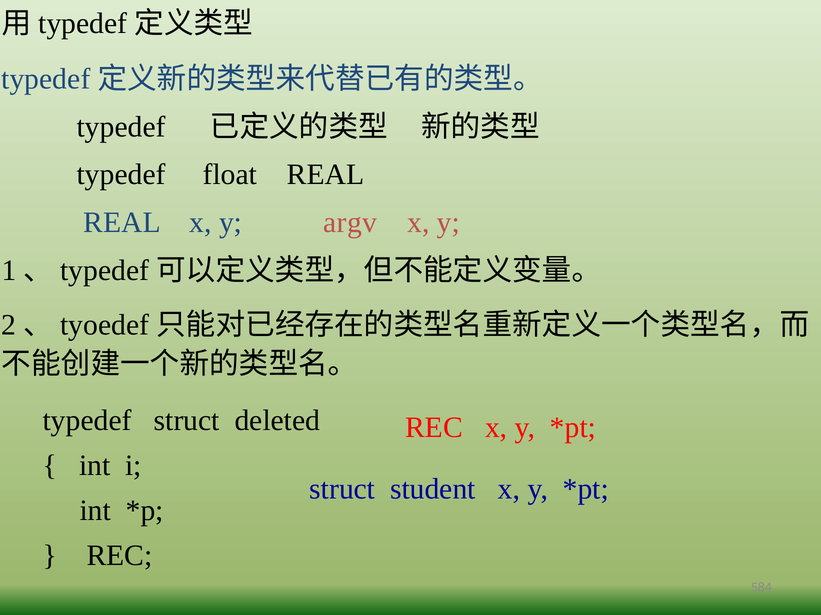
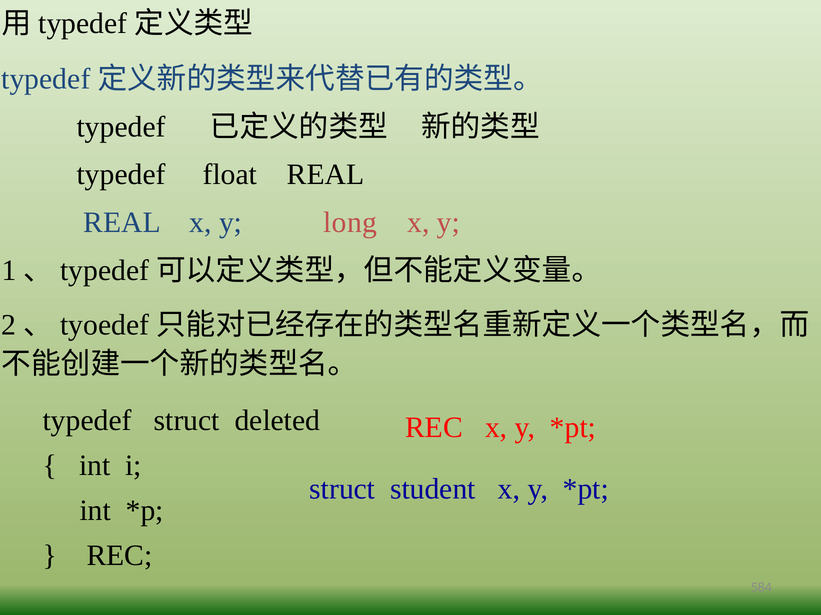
argv: argv -> long (350, 223)
